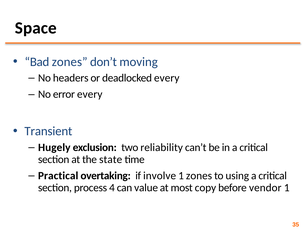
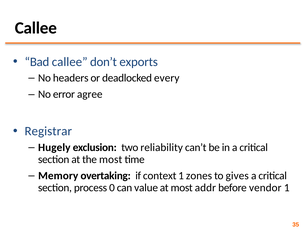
Space: Space -> Callee (36, 28)
Bad zones: zones -> callee (70, 62)
moving: moving -> exports (139, 62)
error every: every -> agree (90, 94)
Transient: Transient -> Registrar (48, 131)
the state: state -> most (111, 159)
Practical: Practical -> Memory (58, 176)
involve: involve -> context (160, 176)
using: using -> gives (237, 176)
4: 4 -> 0 (112, 188)
copy: copy -> addr (205, 188)
